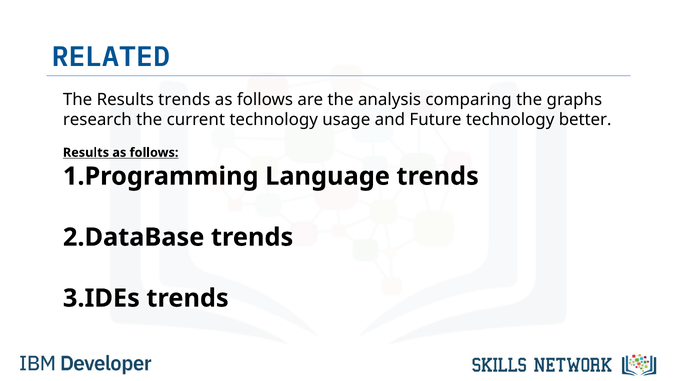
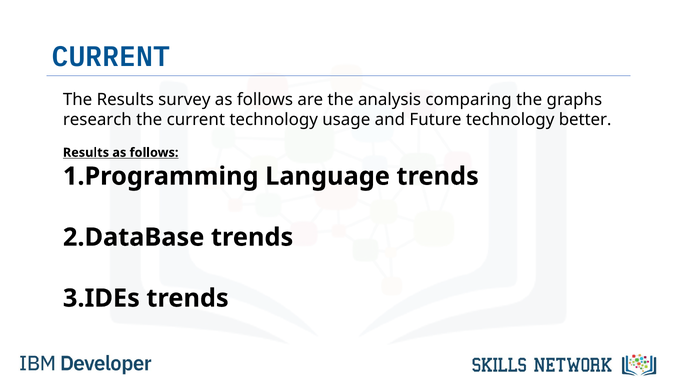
RELATED: RELATED -> CURRENT (111, 57)
Results trends: trends -> survey (184, 99)
